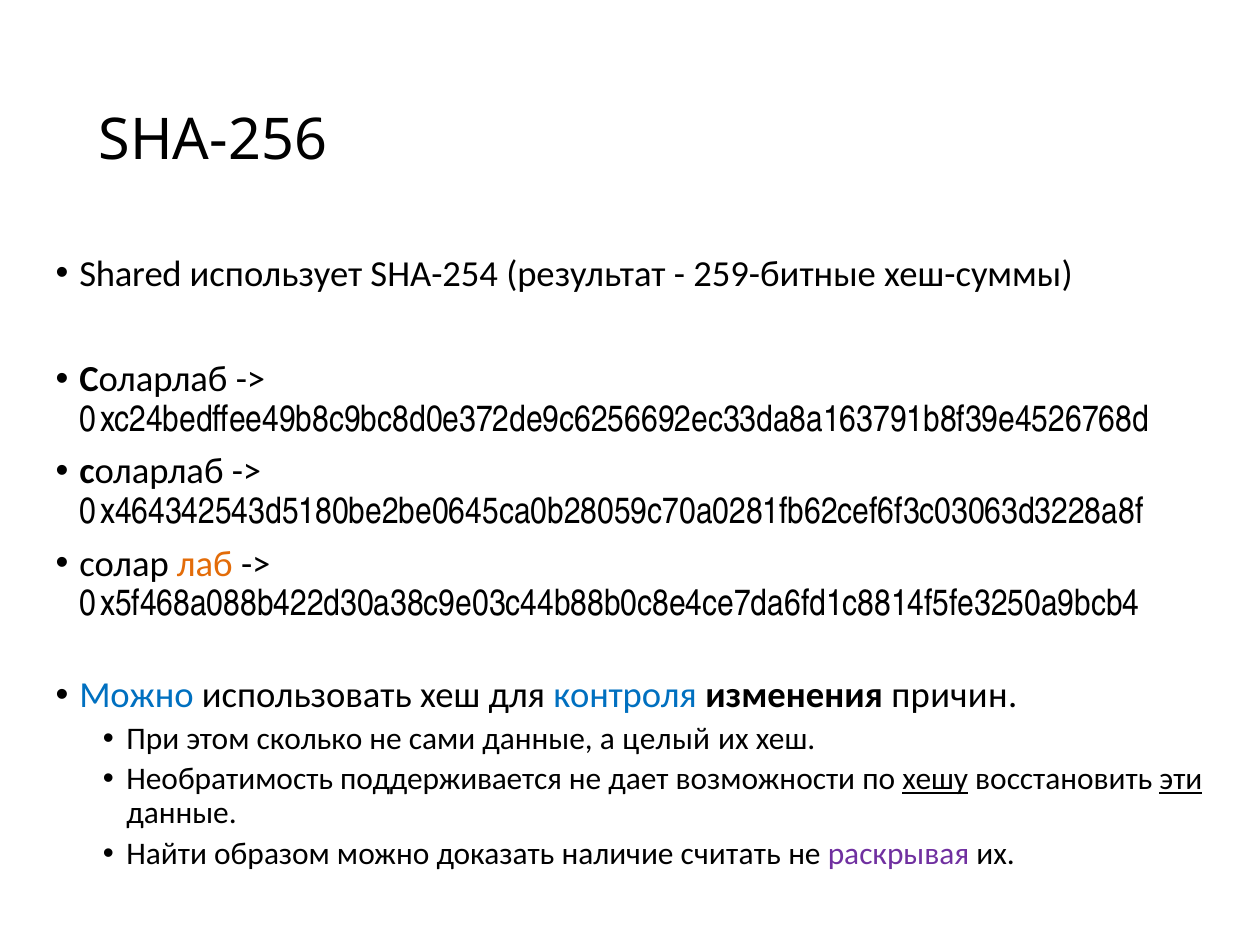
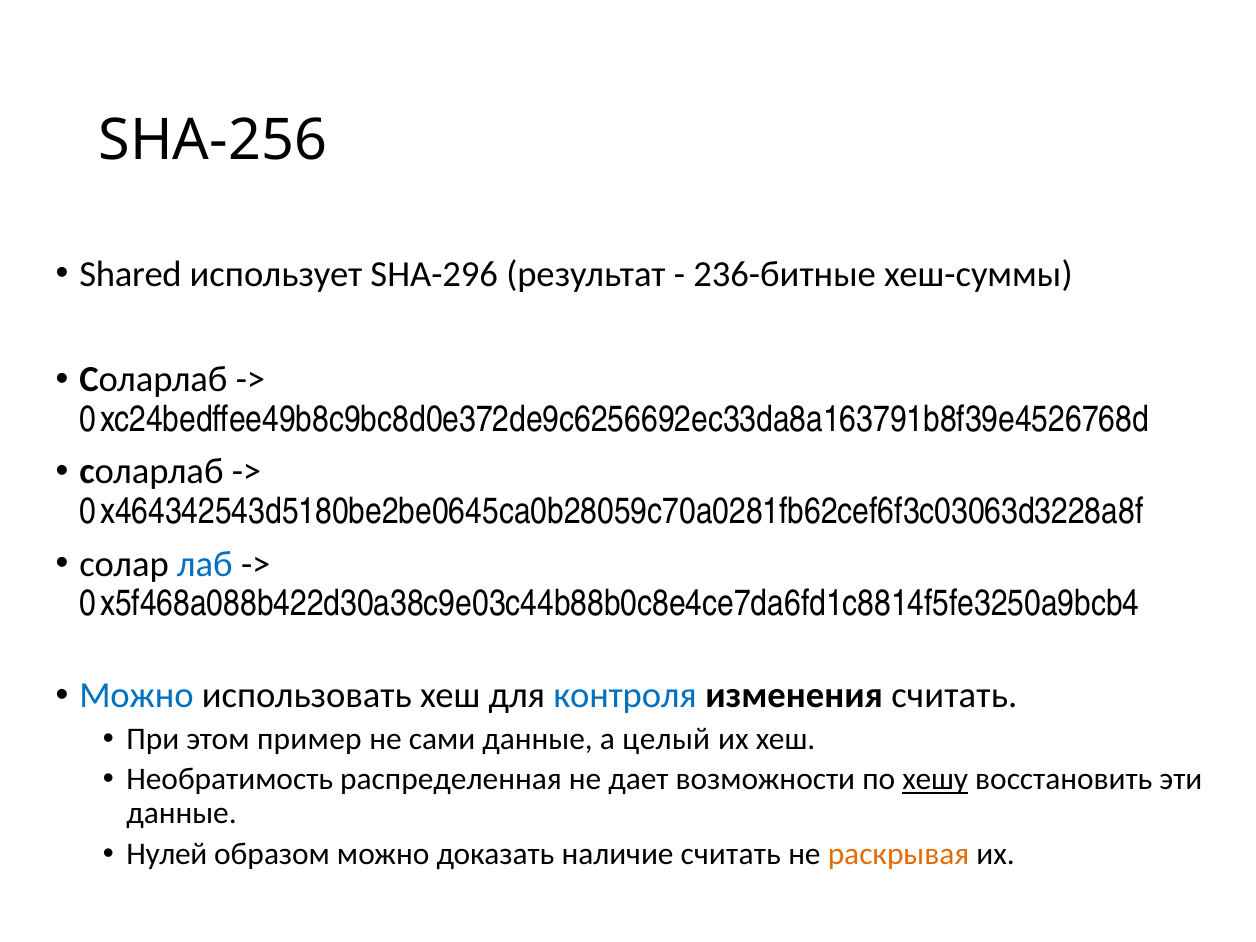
SHA-254: SHA-254 -> SHA-296 (434, 274)
259-битные: 259-битные -> 236-битные (785, 274)
лаб colour: orange -> blue (205, 564)
изменения причин: причин -> считать (954, 696)
сколько: сколько -> пример (309, 739)
поддерживается: поддерживается -> распределенная (451, 780)
эти underline: present -> none (1181, 780)
Найти: Найти -> Нулей (167, 854)
раскрывая colour: purple -> orange (899, 854)
